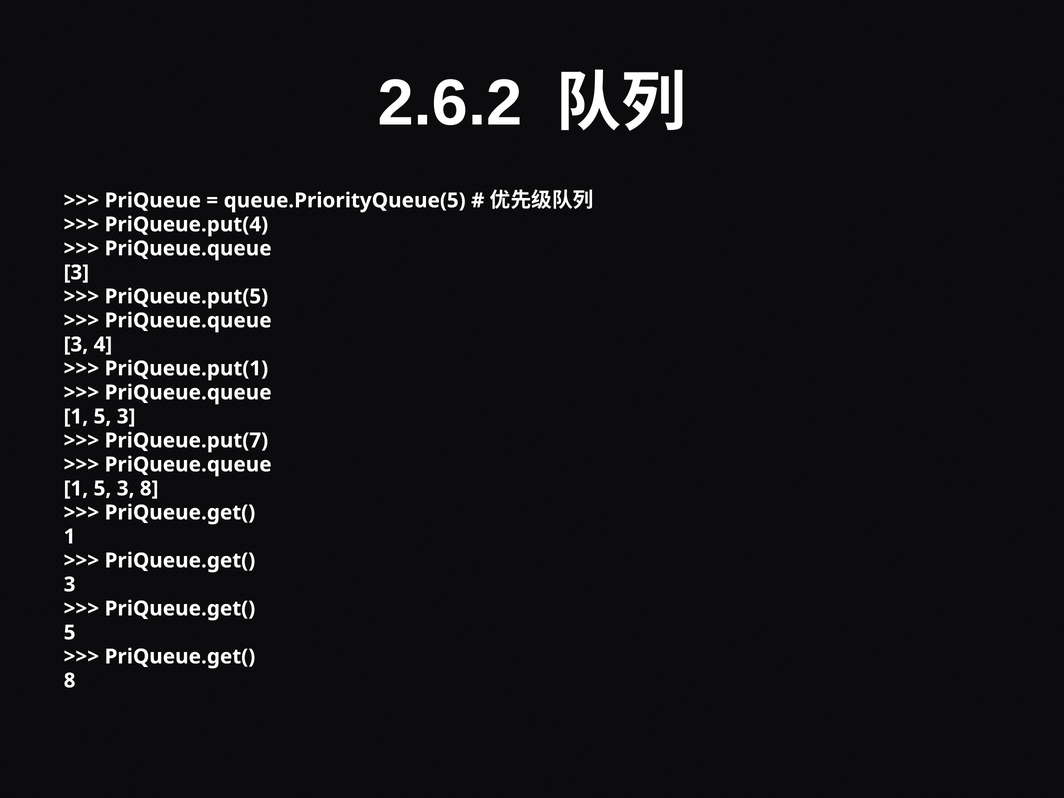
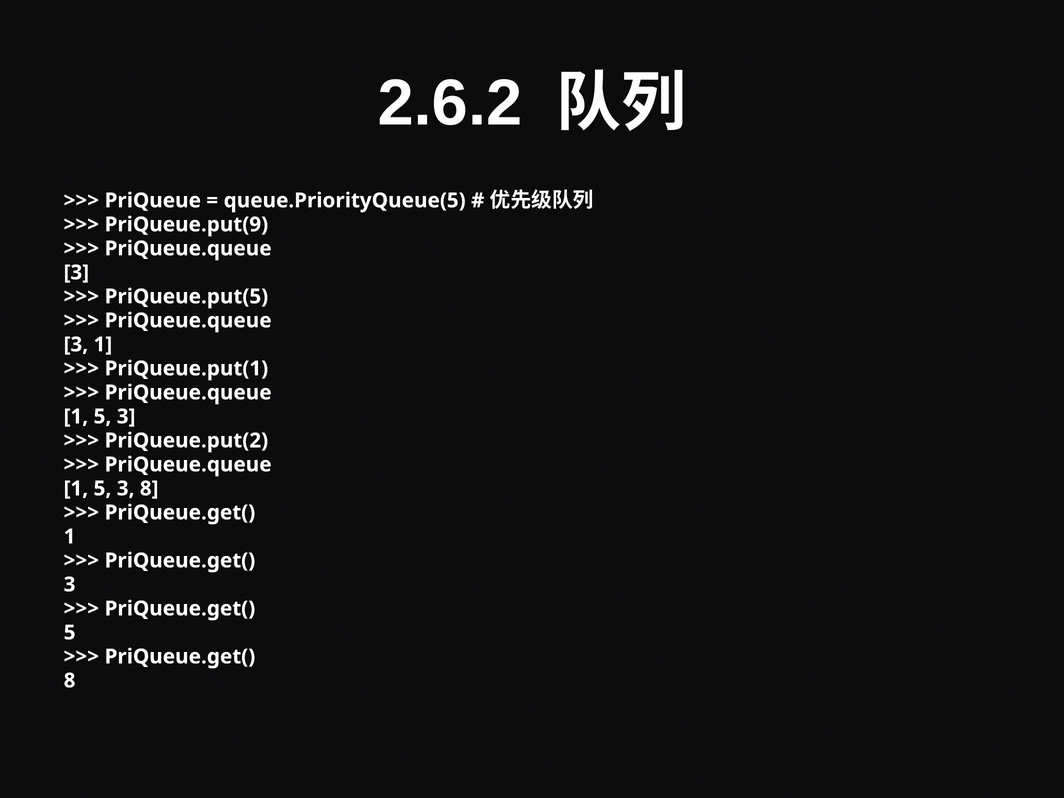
PriQueue.put(4: PriQueue.put(4 -> PriQueue.put(9 (186, 225)
3 4: 4 -> 1 (103, 345)
PriQueue.put(7: PriQueue.put(7 -> PriQueue.put(2 (186, 441)
